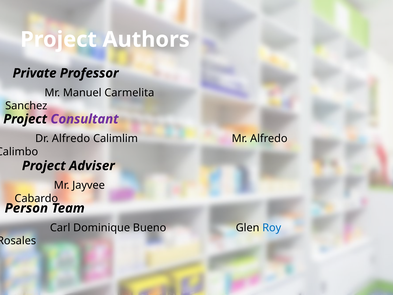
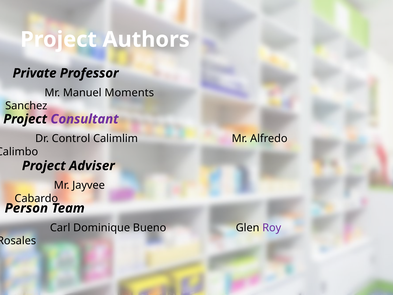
Carmelita: Carmelita -> Moments (129, 93)
Dr Alfredo: Alfredo -> Control (71, 138)
Roy colour: blue -> purple (272, 228)
